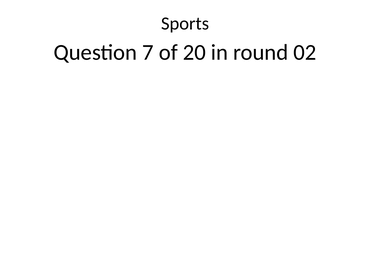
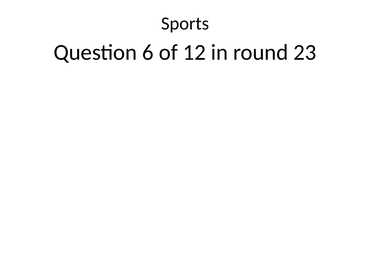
7: 7 -> 6 (148, 52)
20: 20 -> 12 (194, 52)
02: 02 -> 23 (305, 52)
